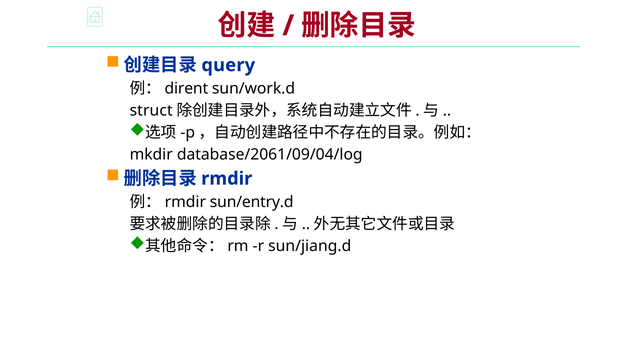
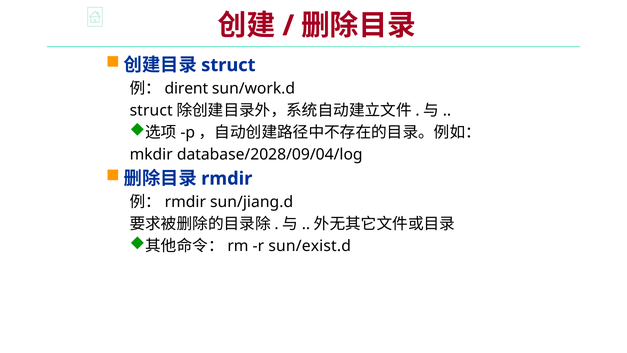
query: query -> struct (228, 65)
database/2061/09/04/log: database/2061/09/04/log -> database/2028/09/04/log (270, 154)
sun/entry.d: sun/entry.d -> sun/jiang.d (252, 202)
sun/jiang.d: sun/jiang.d -> sun/exist.d (310, 246)
